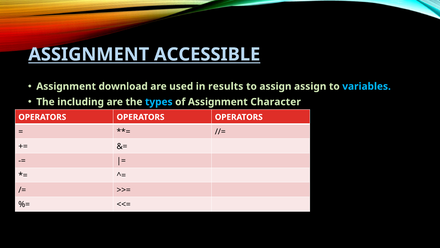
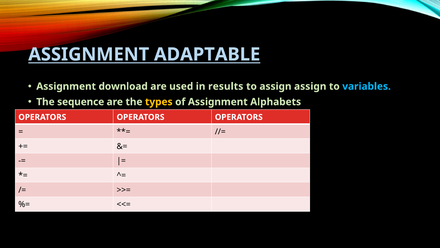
ACCESSIBLE: ACCESSIBLE -> ADAPTABLE (207, 54)
including: including -> sequence (81, 102)
types colour: light blue -> yellow (159, 102)
Character: Character -> Alphabets (276, 102)
